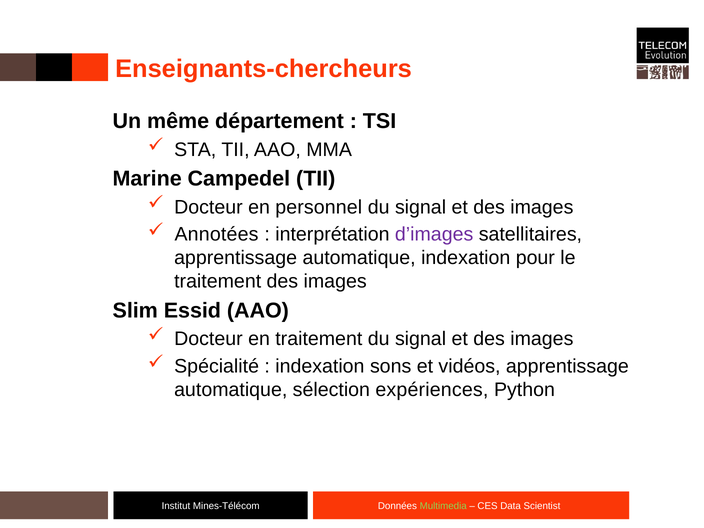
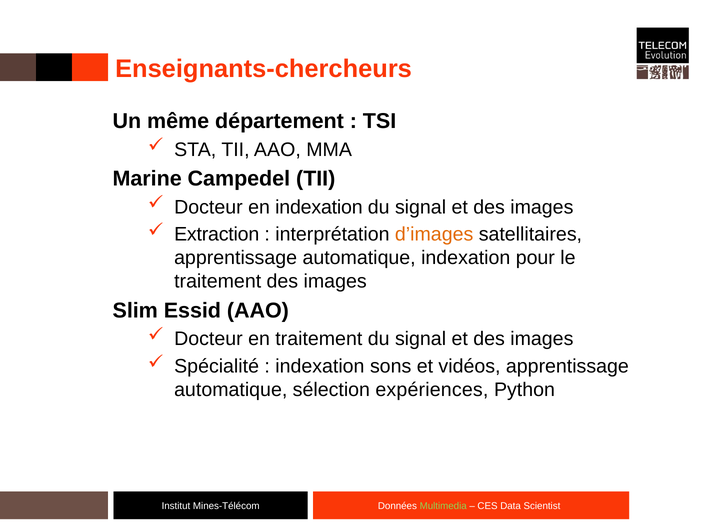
en personnel: personnel -> indexation (319, 207)
Annotées: Annotées -> Extraction (217, 235)
d’images colour: purple -> orange (434, 235)
